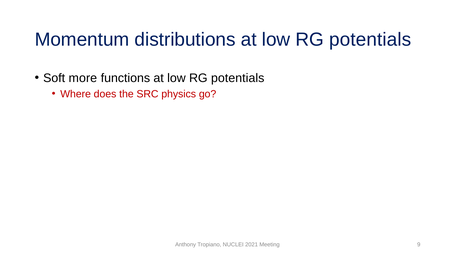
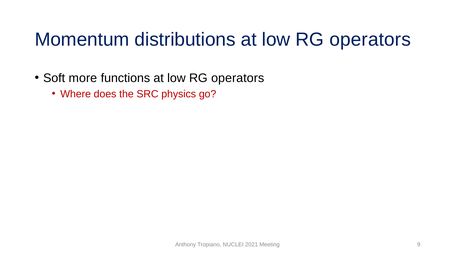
potentials: potentials -> operators (370, 40)
potentials: potentials -> operators (238, 78)
